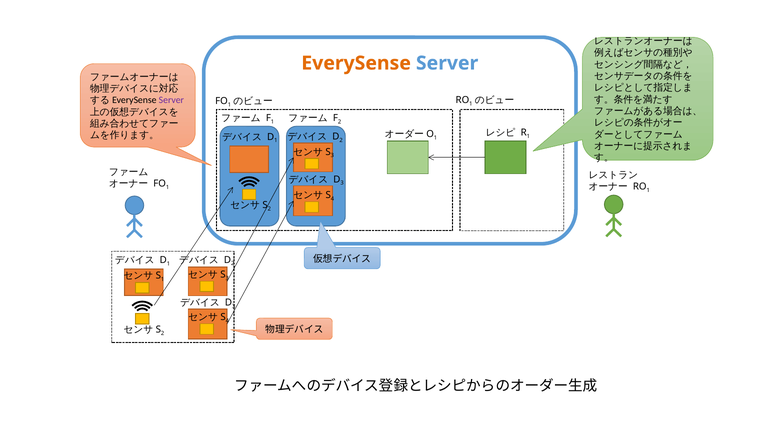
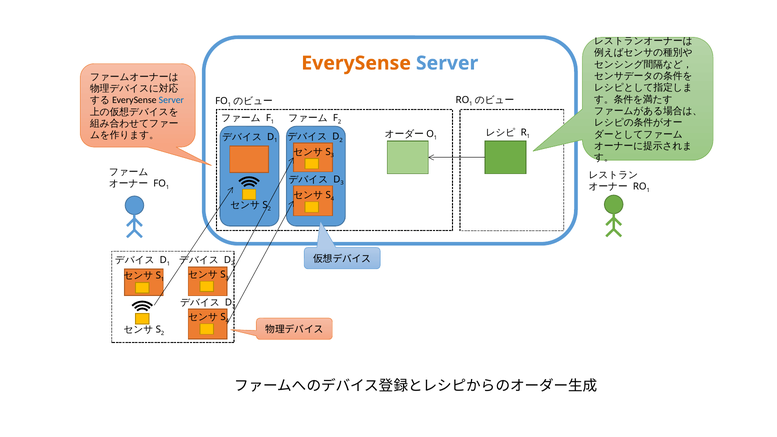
Server colour: purple -> blue (171, 100)
